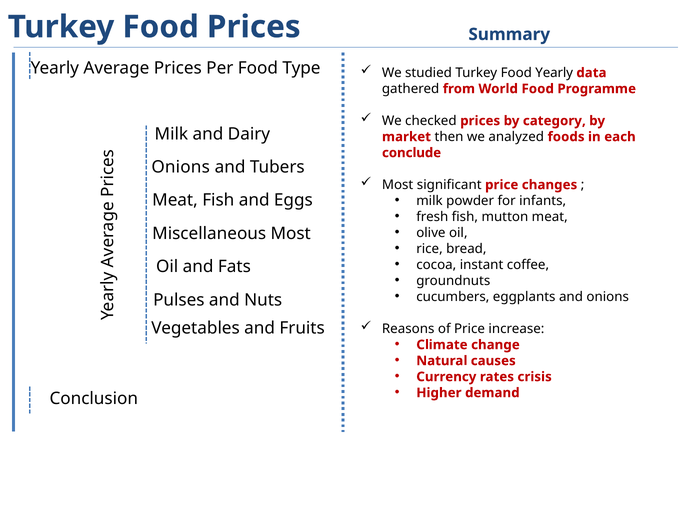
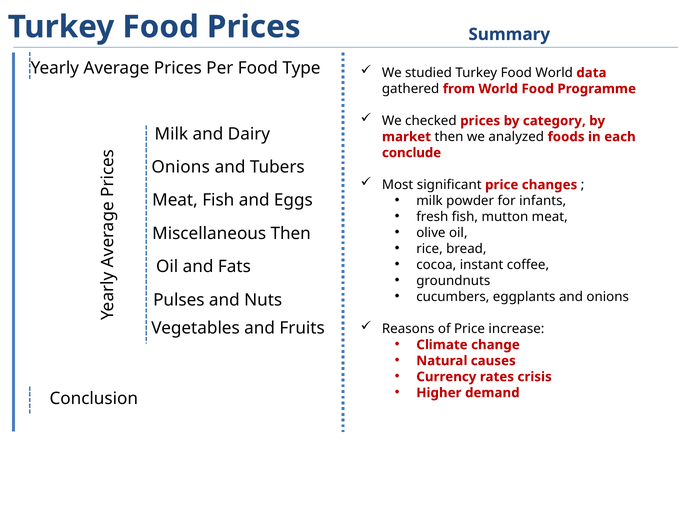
Food Yearly: Yearly -> World (554, 73)
Miscellaneous Most: Most -> Then (291, 234)
